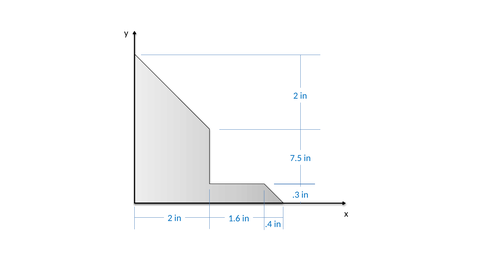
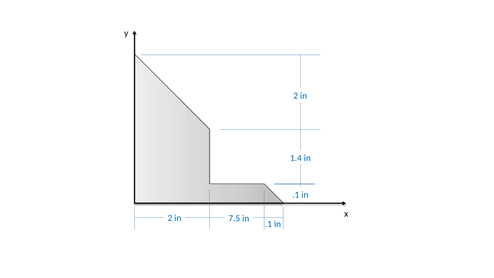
7.5: 7.5 -> 1.4 (296, 158)
.3: .3 -> .1 (296, 195)
1.6: 1.6 -> 7.5 (234, 218)
.4: .4 -> .1 (268, 224)
